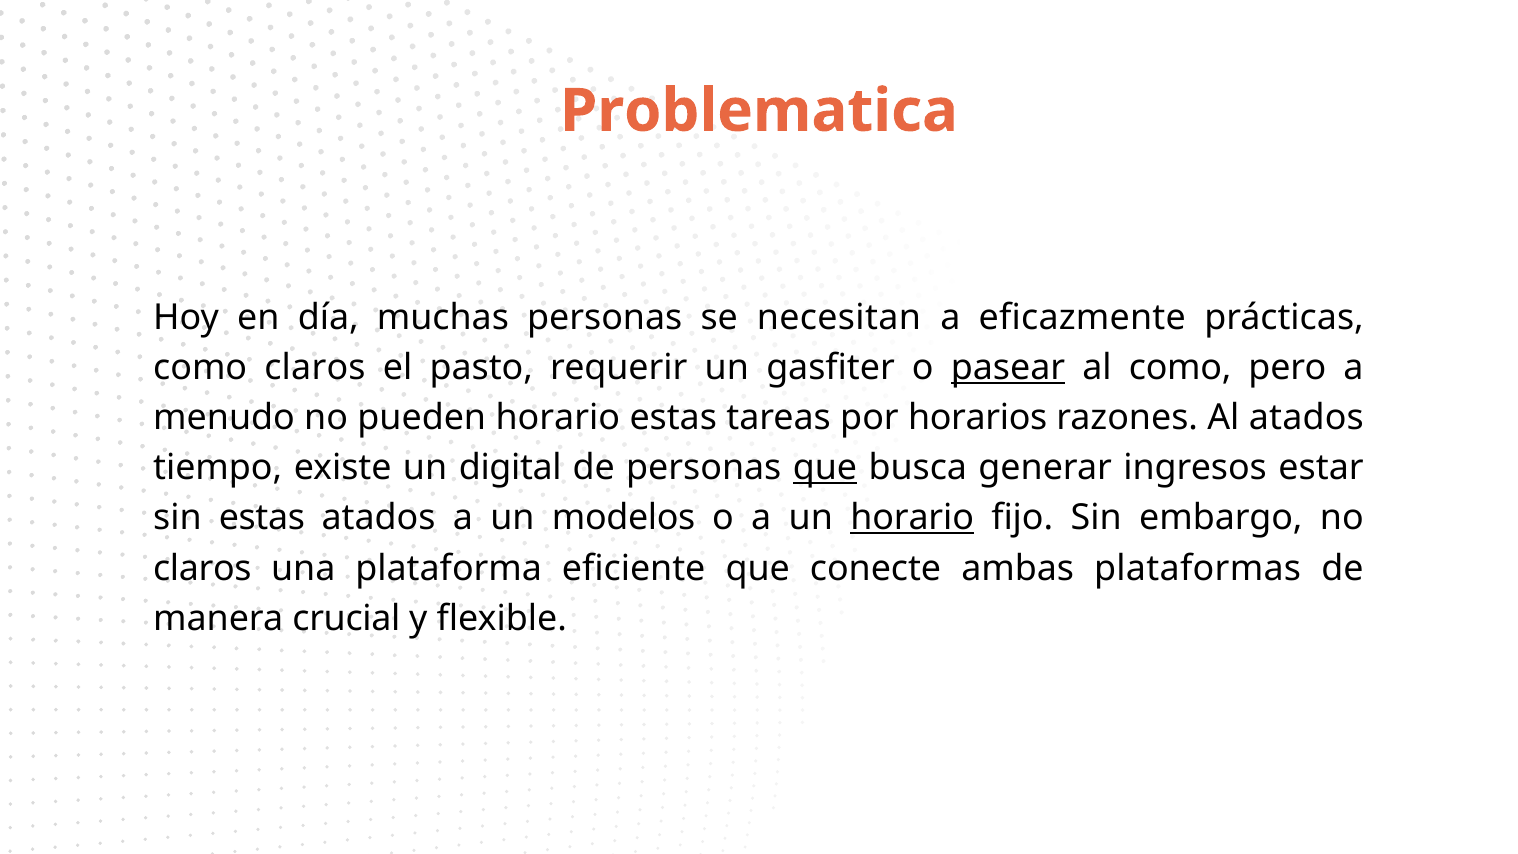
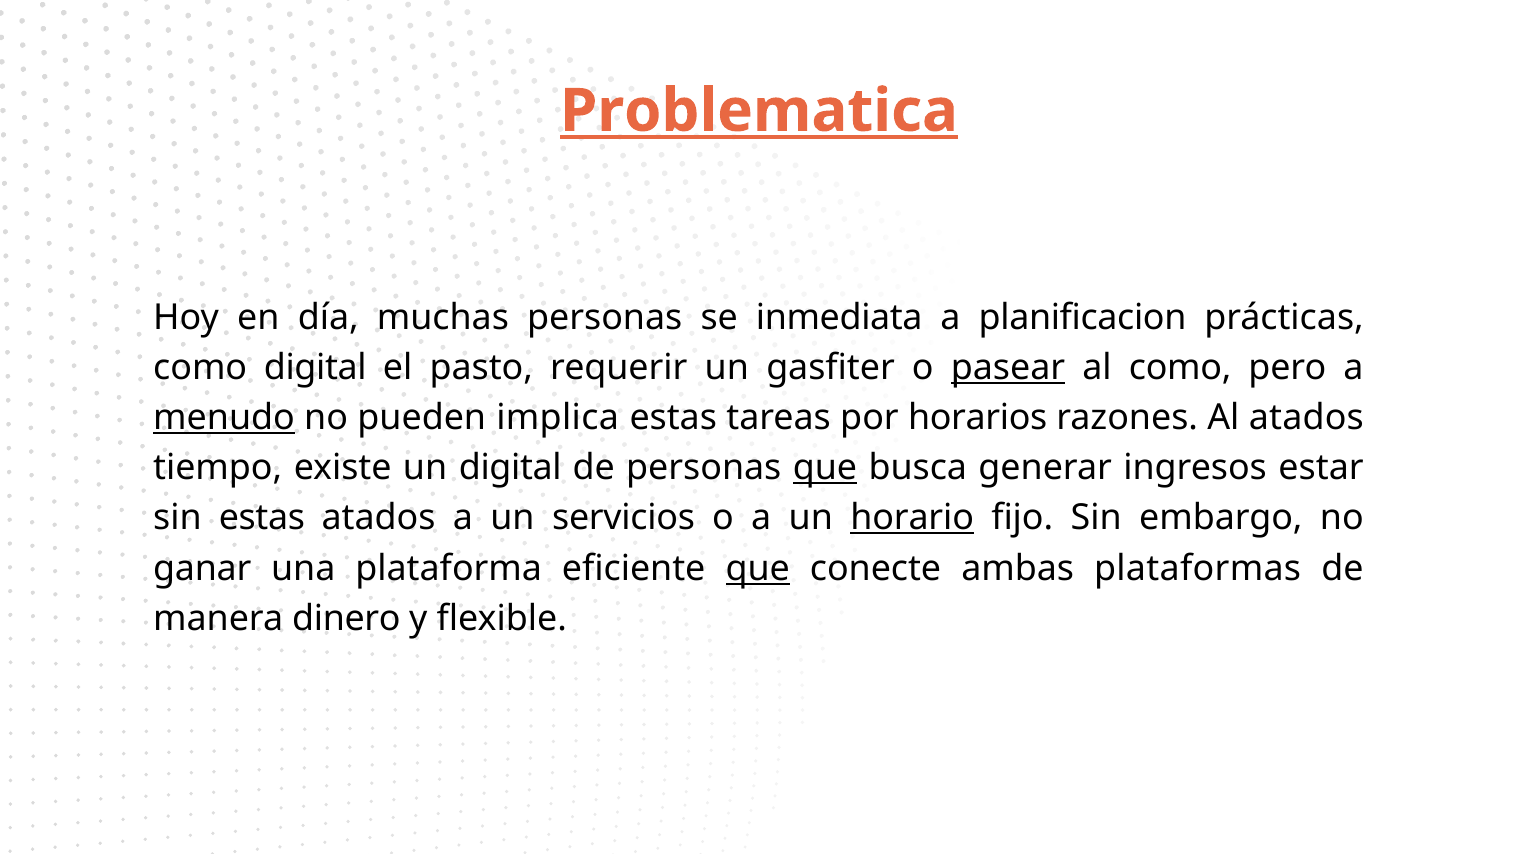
Problematica underline: none -> present (759, 111)
necesitan: necesitan -> inmediata (839, 317)
eficazmente: eficazmente -> planificacion (1083, 317)
como claros: claros -> digital (315, 367)
menudo underline: none -> present (224, 418)
pueden horario: horario -> implica (558, 418)
modelos: modelos -> servicios (624, 518)
claros: claros -> ganar (202, 568)
que underline: none -> present (758, 568)
crucial: crucial -> dinero (346, 618)
